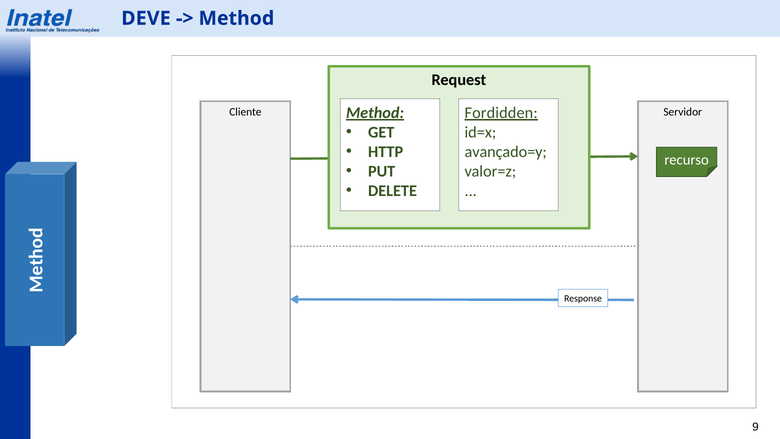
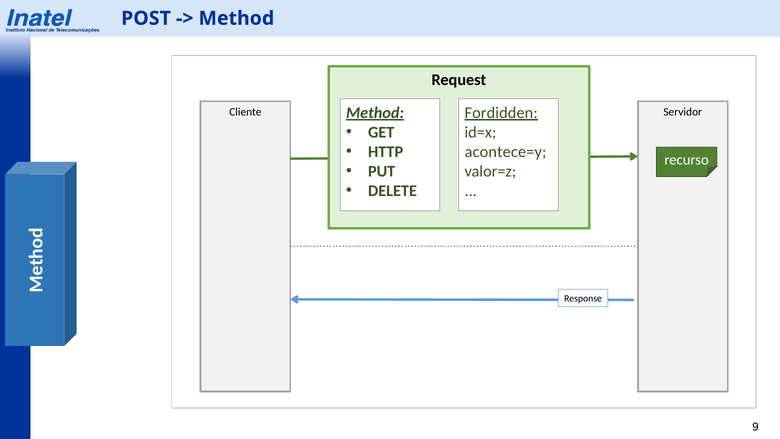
DEVE: DEVE -> POST (146, 18)
avançado=y: avançado=y -> acontece=y (506, 152)
